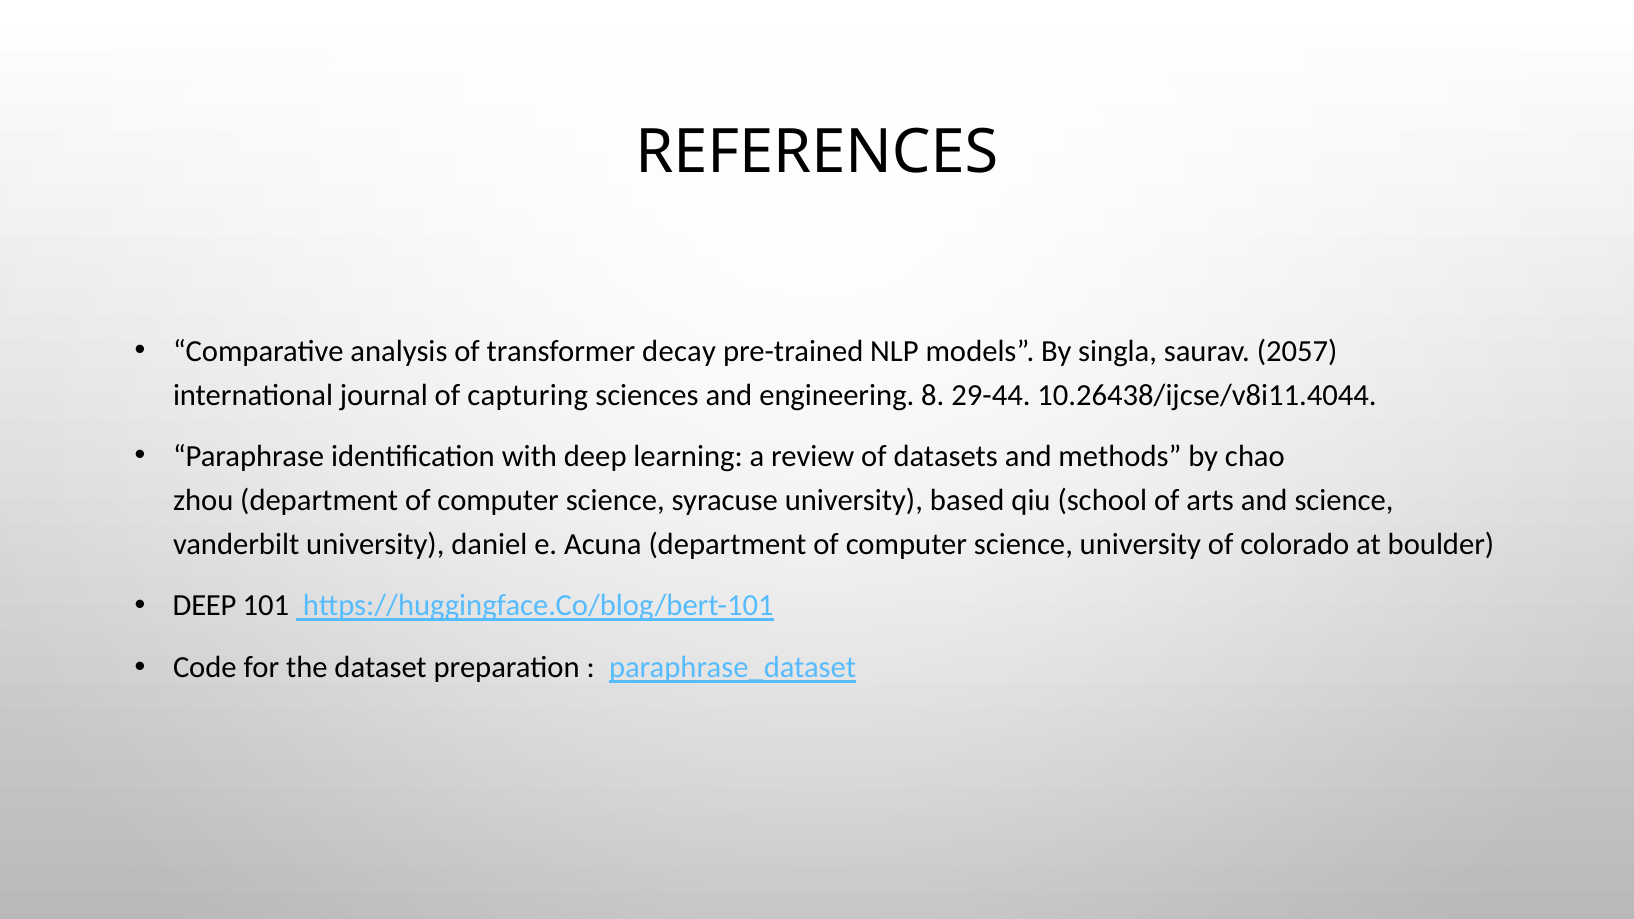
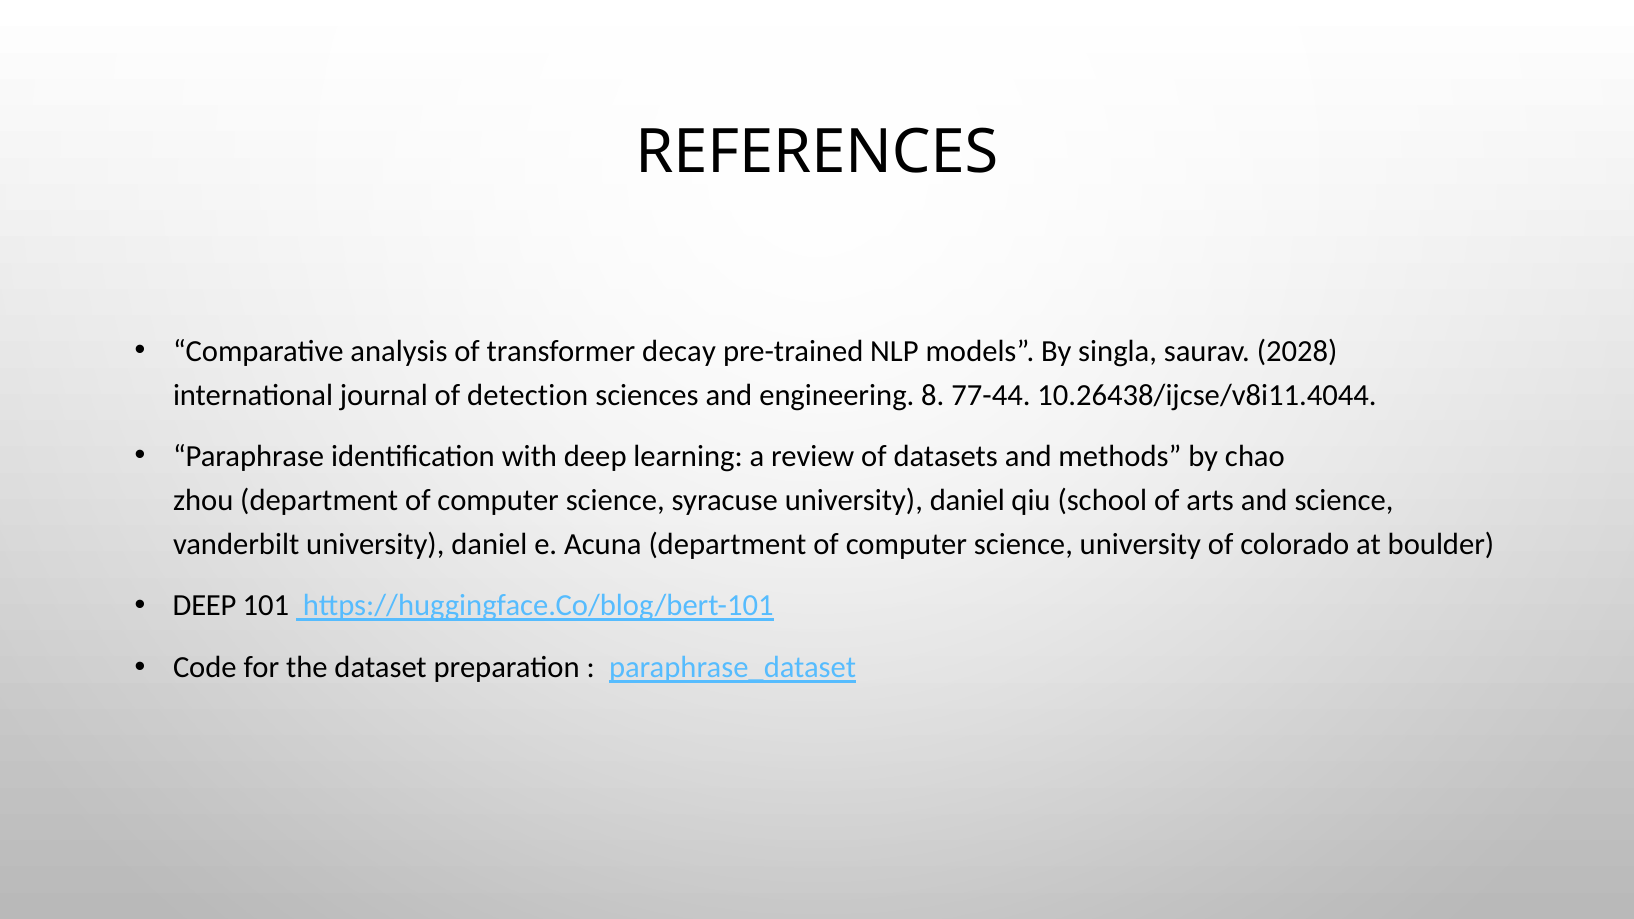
2057: 2057 -> 2028 (1297, 351)
capturing: capturing -> detection (528, 395)
29-44: 29-44 -> 77-44 (991, 395)
syracuse university based: based -> daniel (967, 501)
